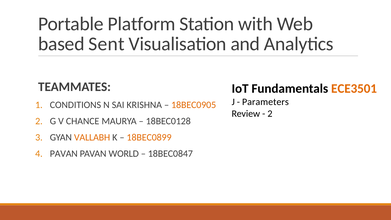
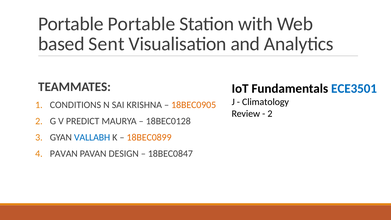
Portable Platform: Platform -> Portable (141, 24)
ECE3501 colour: orange -> blue (354, 88)
Parameters: Parameters -> Climatology (266, 102)
CHANCE: CHANCE -> PREDICT (83, 121)
VALLABH colour: orange -> blue (92, 137)
WORLD: WORLD -> DESIGN (124, 154)
